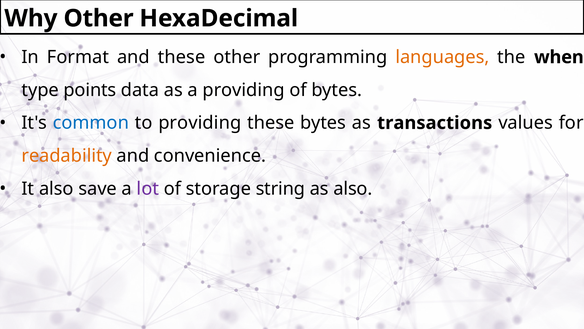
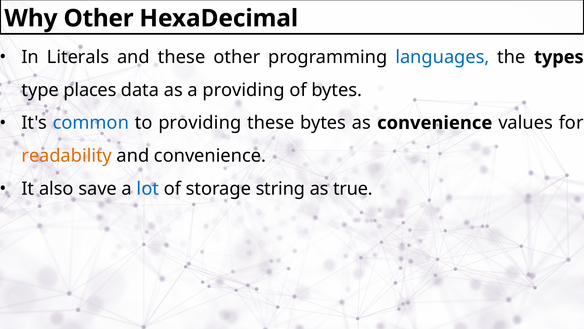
Format: Format -> Literals (78, 57)
languages colour: orange -> blue (442, 57)
when: when -> types (559, 57)
points: points -> places (90, 90)
as transactions: transactions -> convenience (435, 123)
lot colour: purple -> blue (148, 188)
as also: also -> true (353, 188)
